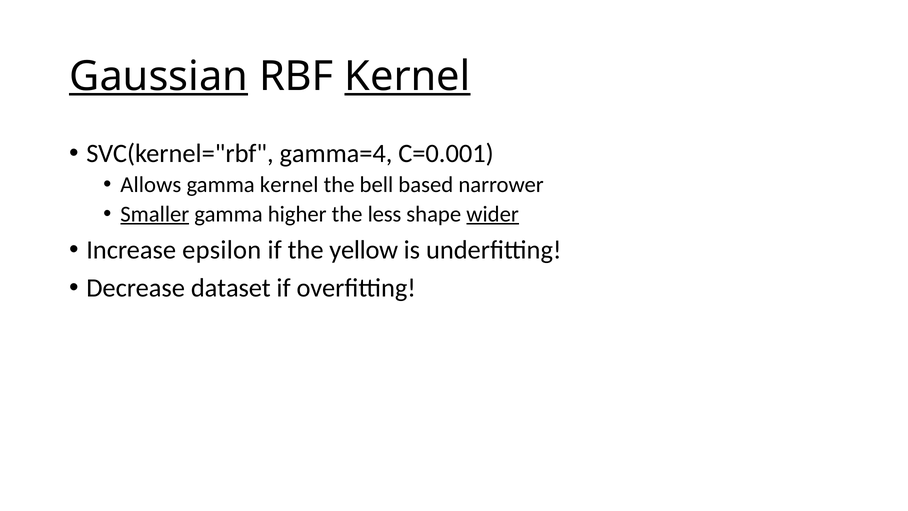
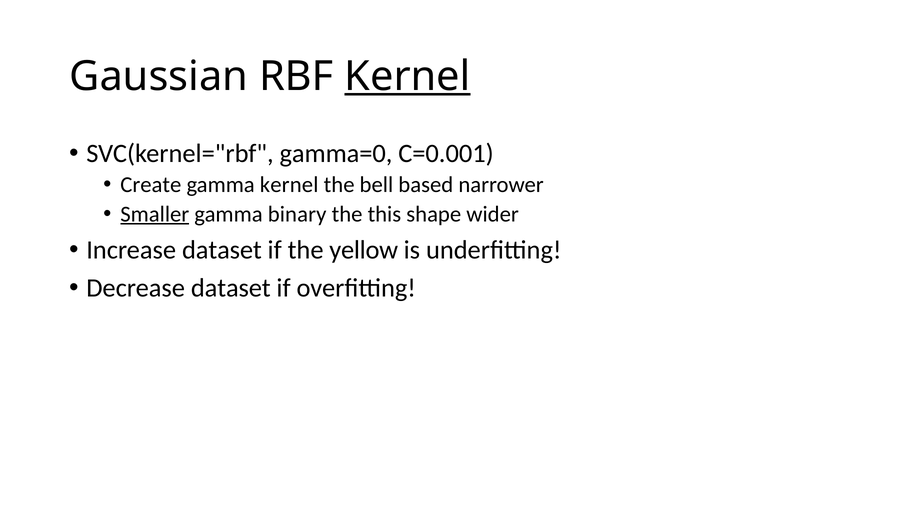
Gaussian underline: present -> none (159, 76)
gamma=4: gamma=4 -> gamma=0 (336, 154)
Allows: Allows -> Create (151, 185)
higher: higher -> binary (297, 214)
less: less -> this (384, 214)
wider underline: present -> none (493, 214)
Increase epsilon: epsilon -> dataset (222, 250)
